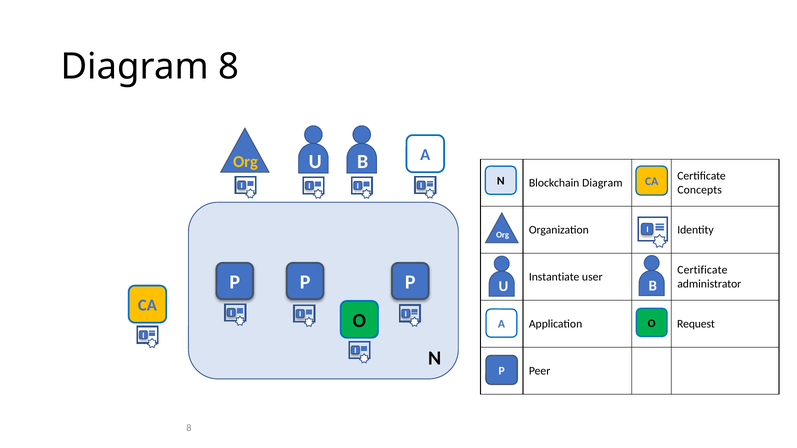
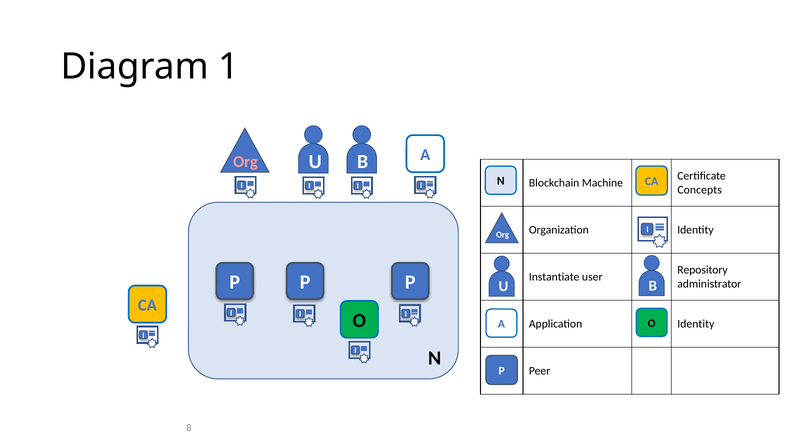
Diagram 8: 8 -> 1 (229, 67)
Org colour: yellow -> pink (245, 162)
Blockchain Diagram: Diagram -> Machine (602, 183)
Certificate: Certificate -> Repository (702, 270)
Application Request: Request -> Identity (696, 324)
